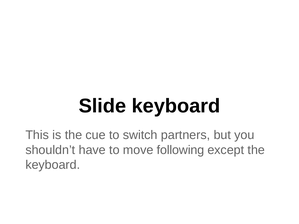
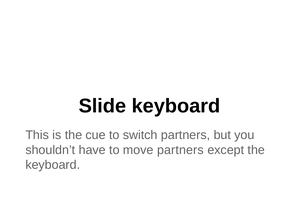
move following: following -> partners (180, 150)
